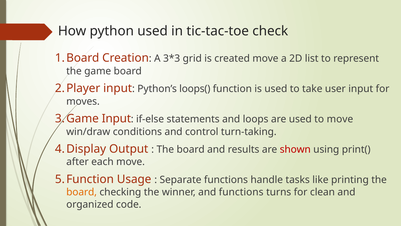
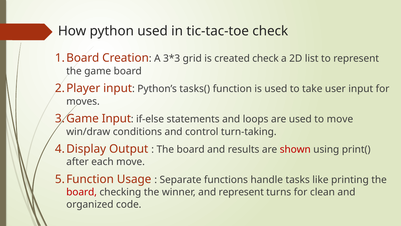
created move: move -> check (265, 59)
loops(: loops( -> tasks( (195, 89)
board colour: orange -> red (82, 192)
and functions: functions -> represent (241, 192)
